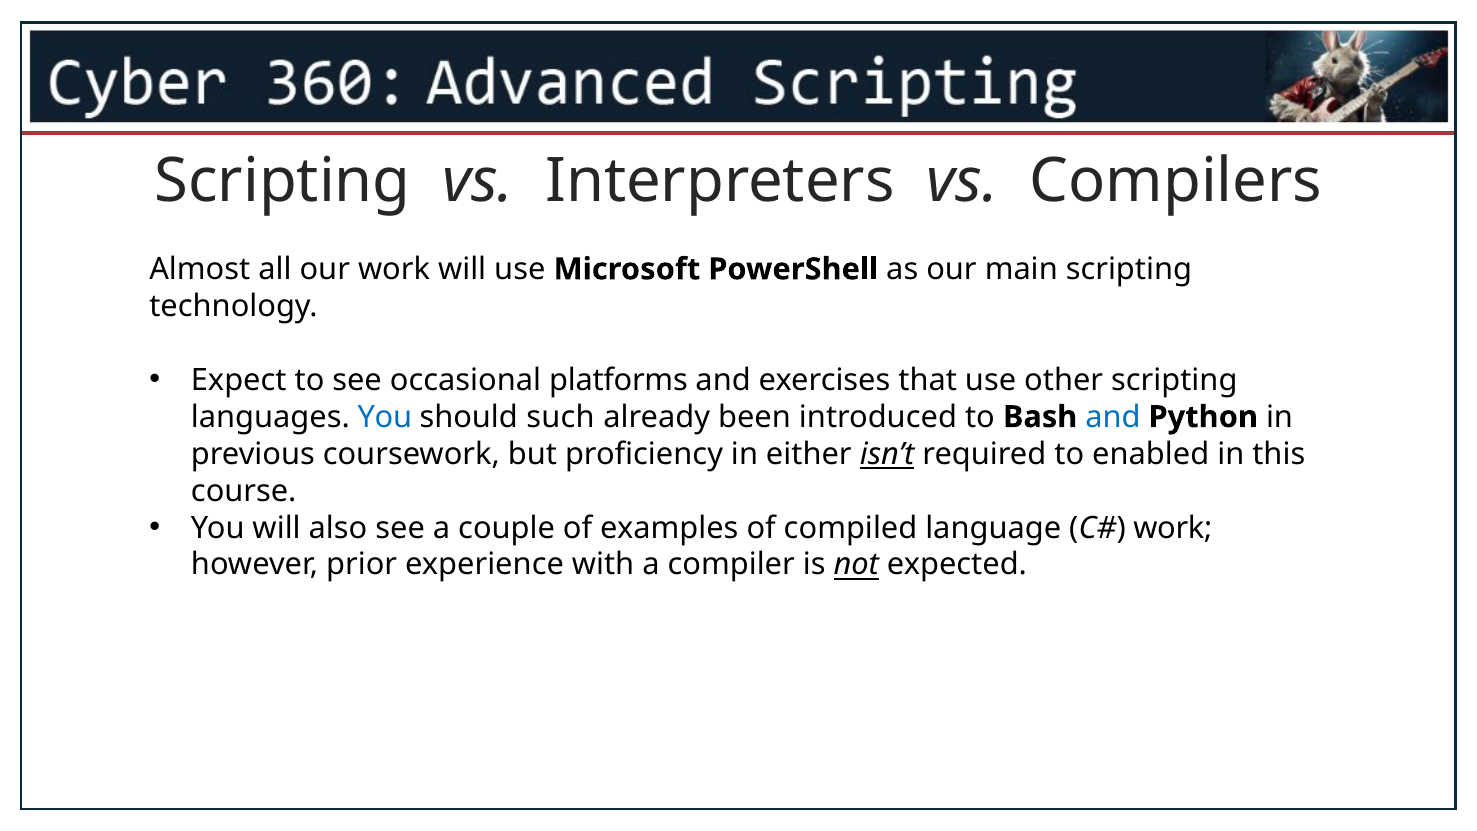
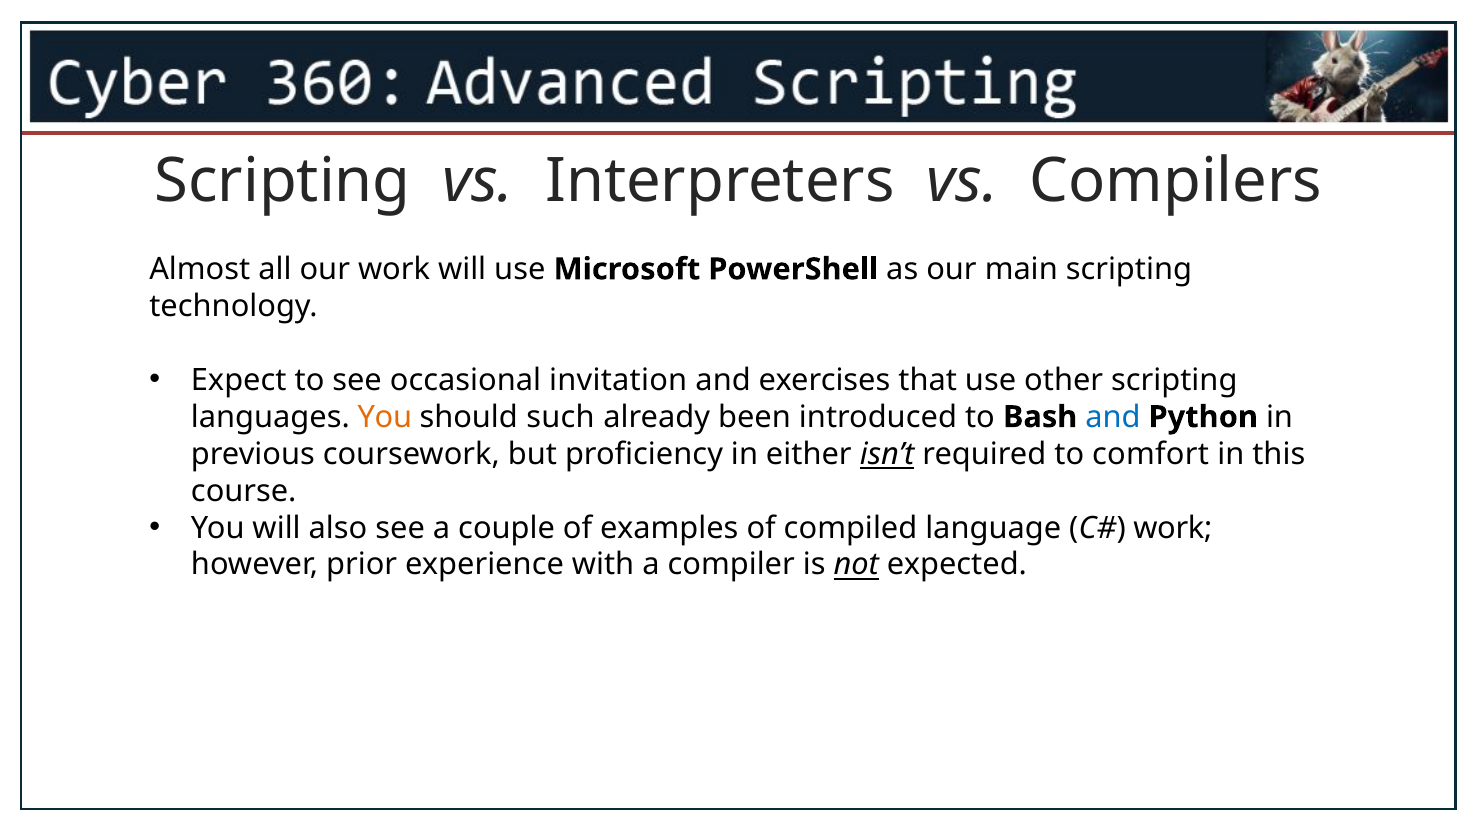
platforms: platforms -> invitation (618, 380)
You colour: blue -> orange (385, 417)
enabled: enabled -> comfort (1151, 454)
